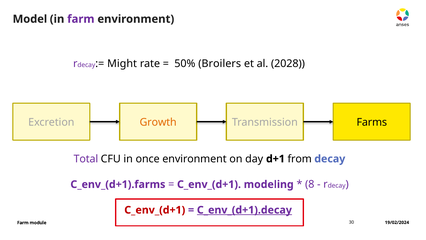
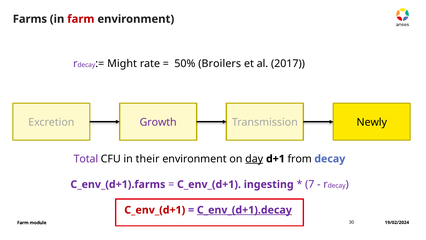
Model: Model -> Farms (30, 19)
farm colour: purple -> red (81, 19)
2028: 2028 -> 2017 (288, 64)
Growth colour: orange -> purple (158, 122)
Farms: Farms -> Newly (372, 122)
once: once -> their (148, 159)
day underline: none -> present (254, 159)
modeling: modeling -> ingesting (269, 184)
8: 8 -> 7 (310, 184)
